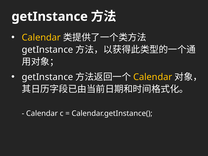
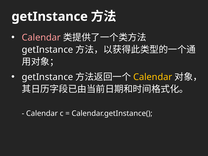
Calendar colour: yellow -> pink (41, 38)
